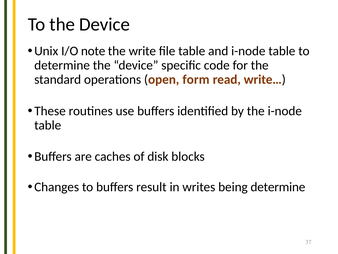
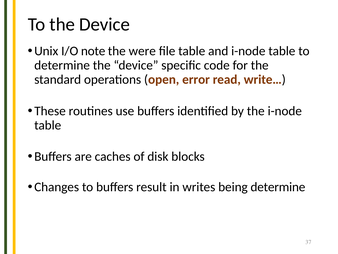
write: write -> were (142, 51)
form: form -> error (196, 79)
